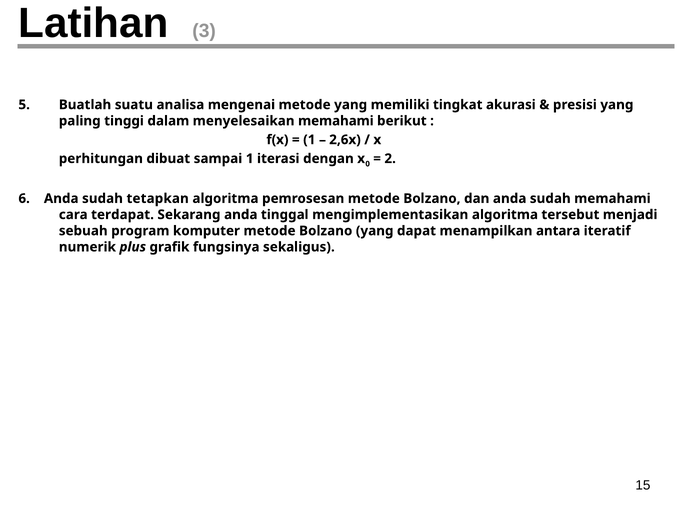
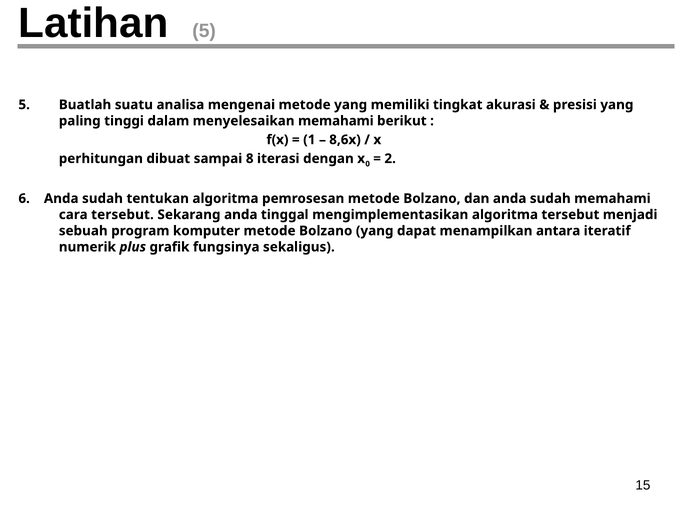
Latihan 3: 3 -> 5 (204, 31)
2,6x: 2,6x -> 8,6x (345, 140)
sampai 1: 1 -> 8 (250, 159)
tetapkan: tetapkan -> tentukan (158, 199)
cara terdapat: terdapat -> tersebut (122, 215)
